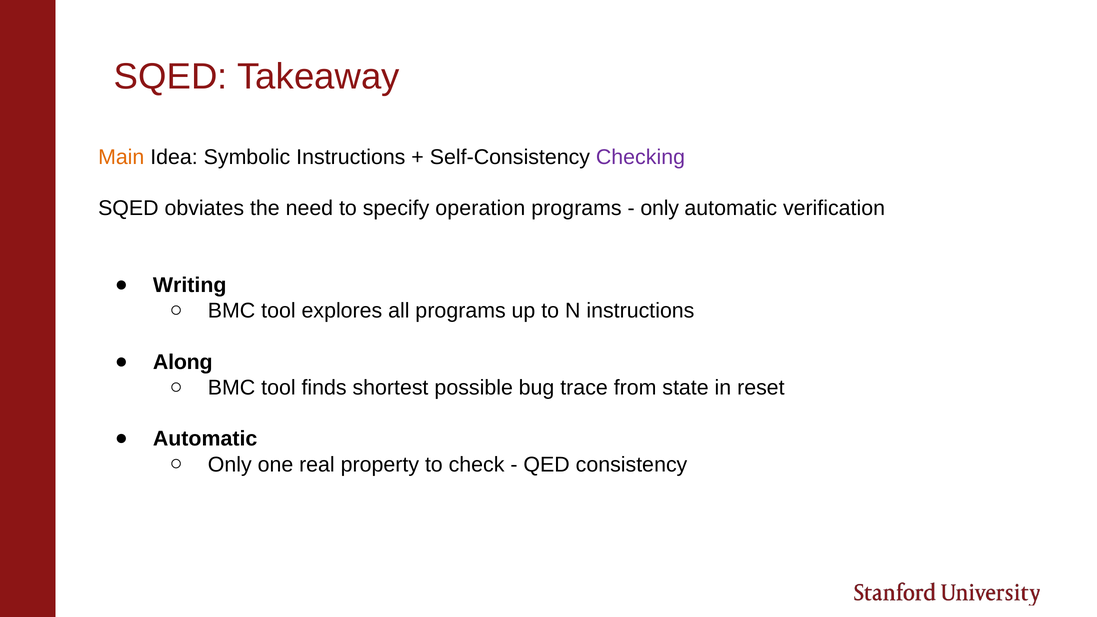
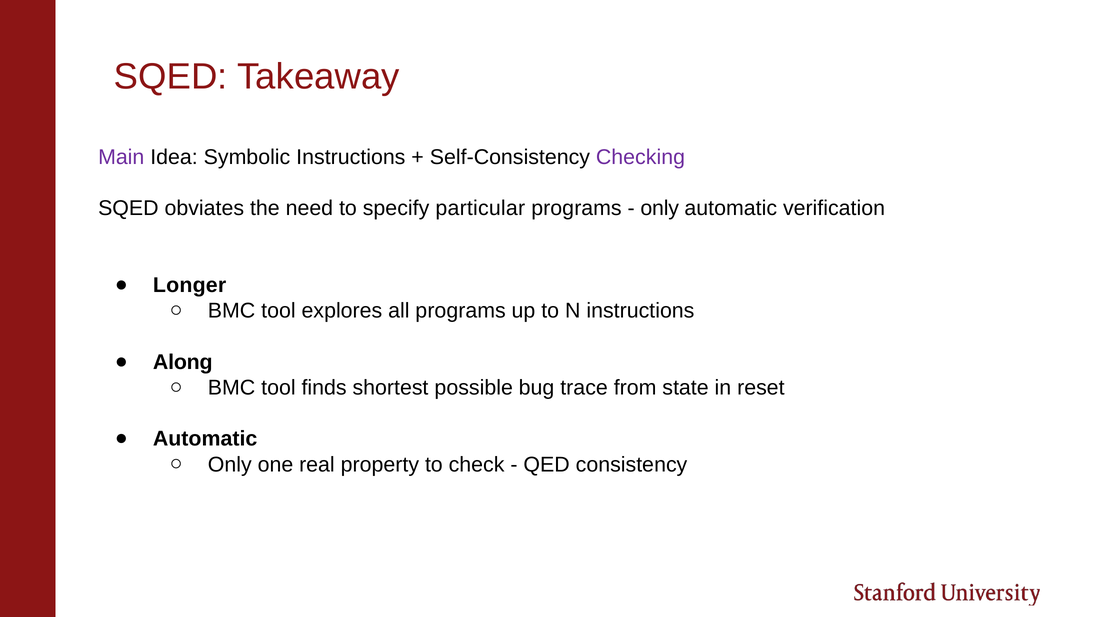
Main colour: orange -> purple (121, 157)
operation: operation -> particular (480, 208)
Writing: Writing -> Longer (190, 285)
